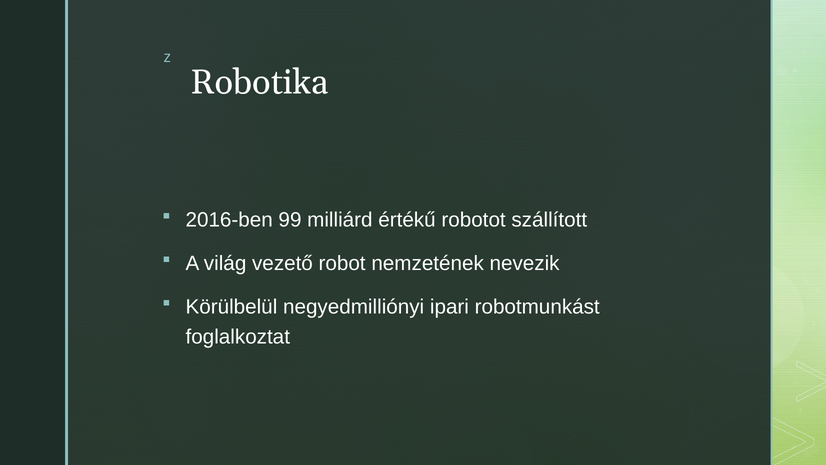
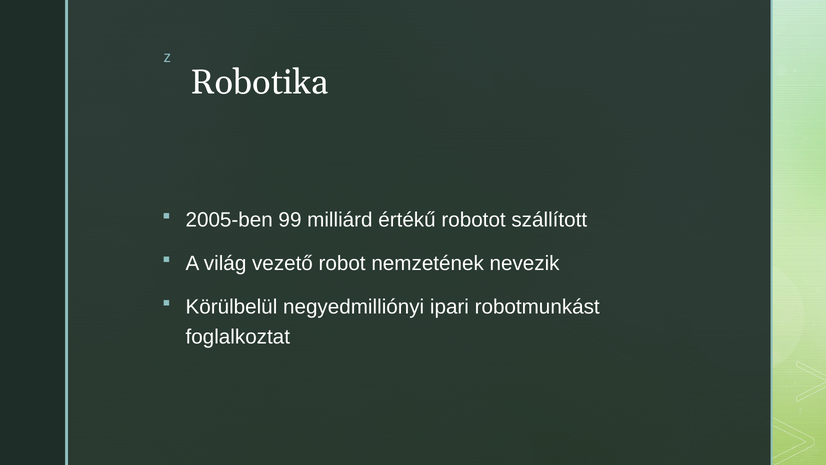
2016-ben: 2016-ben -> 2005-ben (229, 220)
